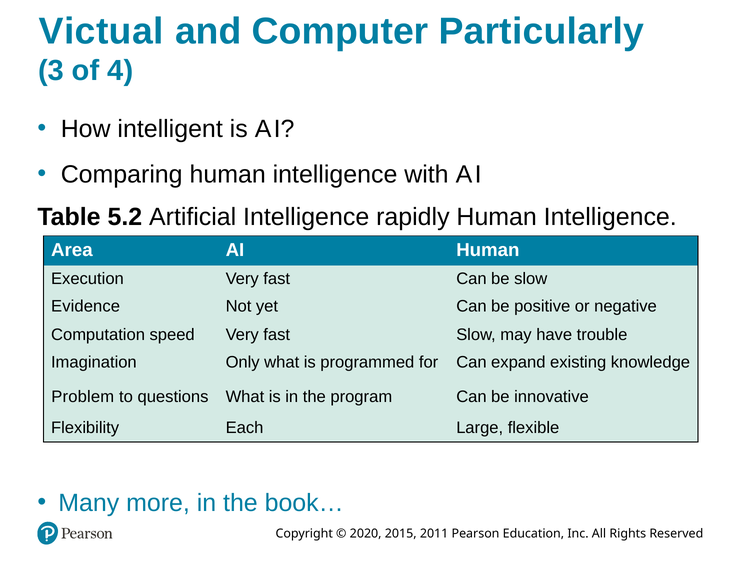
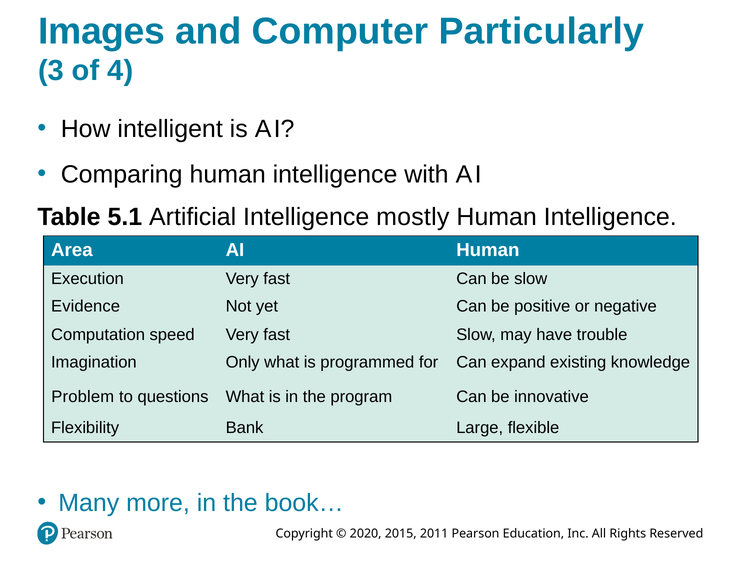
Victual: Victual -> Images (102, 32)
5.2: 5.2 -> 5.1 (125, 217)
rapidly: rapidly -> mostly (413, 217)
Each: Each -> Bank (245, 428)
